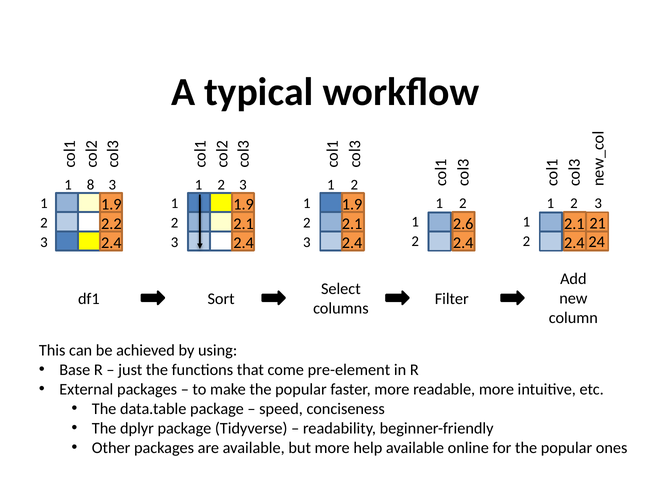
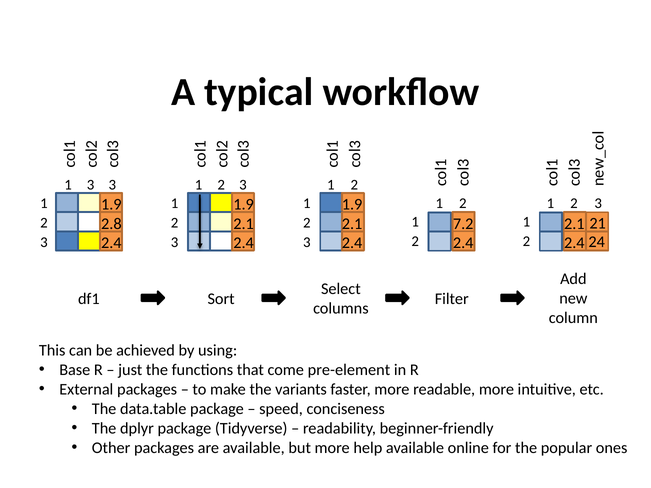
1 8: 8 -> 3 (91, 185)
2.2: 2.2 -> 2.8 (111, 224)
2.6: 2.6 -> 7.2 (463, 224)
make the popular: popular -> variants (301, 389)
